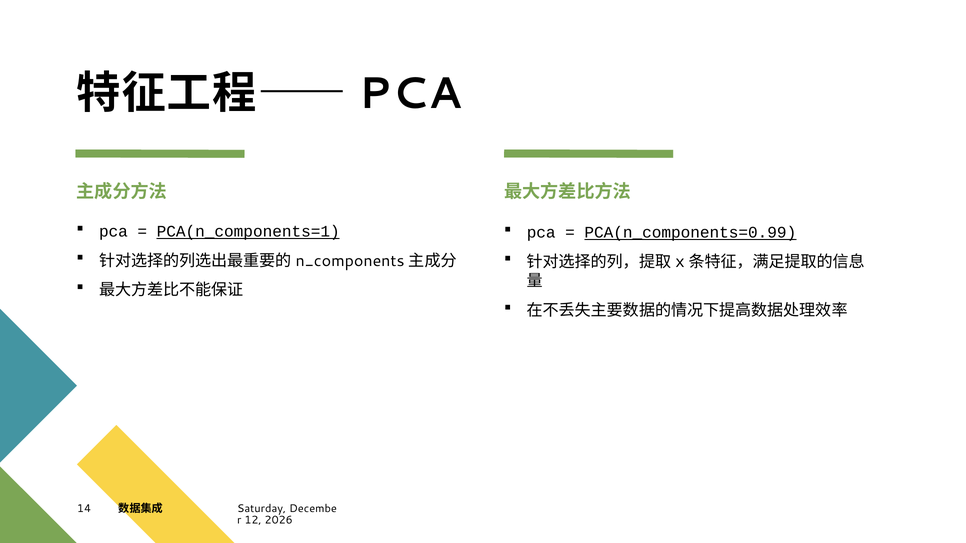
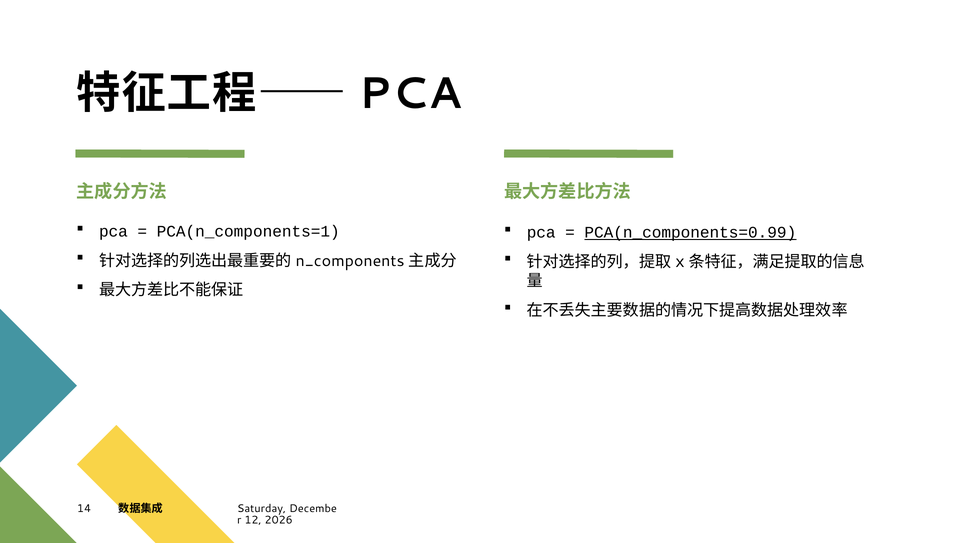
PCA(n_components=1 underline: present -> none (248, 232)
